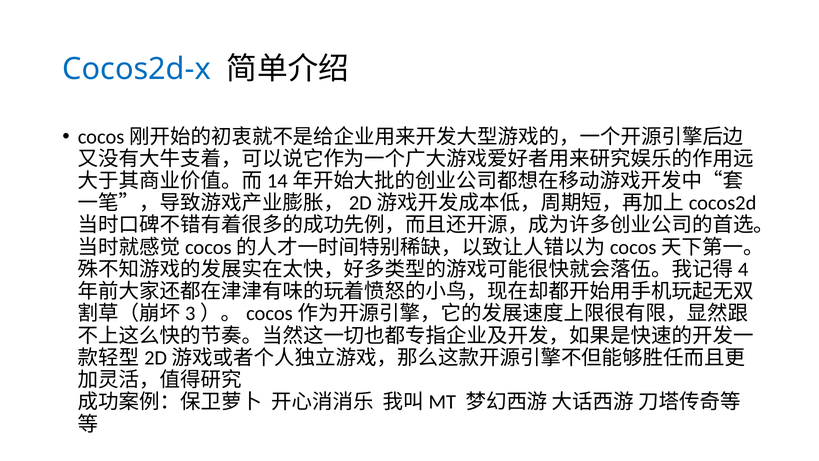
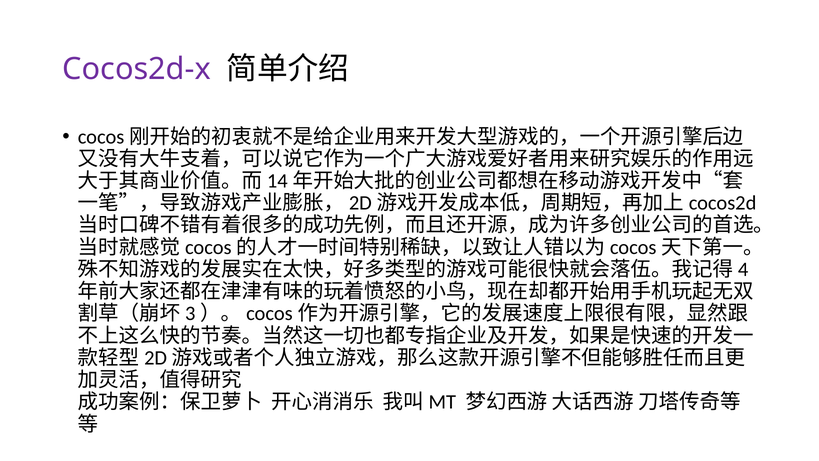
Cocos2d-x colour: blue -> purple (137, 69)
